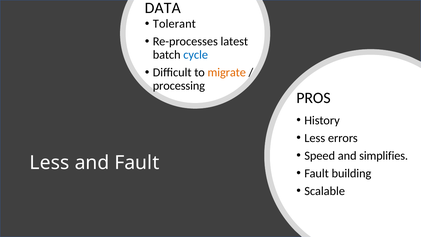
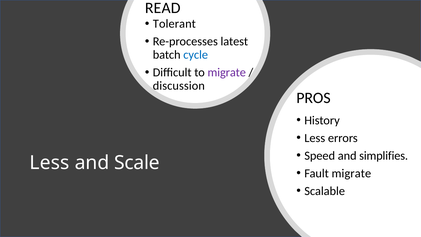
DATA: DATA -> READ (163, 8)
migrate colour: orange -> purple (227, 72)
processing: processing -> discussion (179, 86)
and Fault: Fault -> Scale (137, 163)
Fault building: building -> migrate (351, 173)
